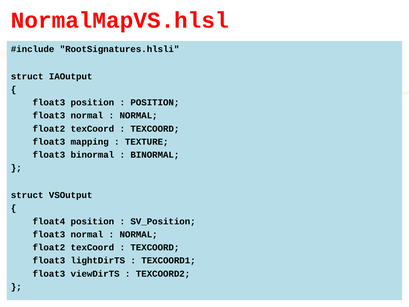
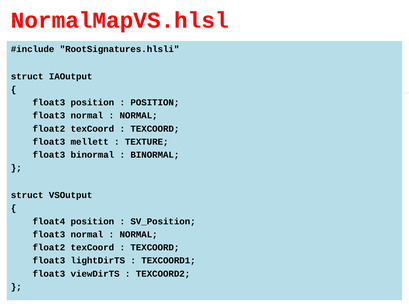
mapping: mapping -> mellett (90, 142)
